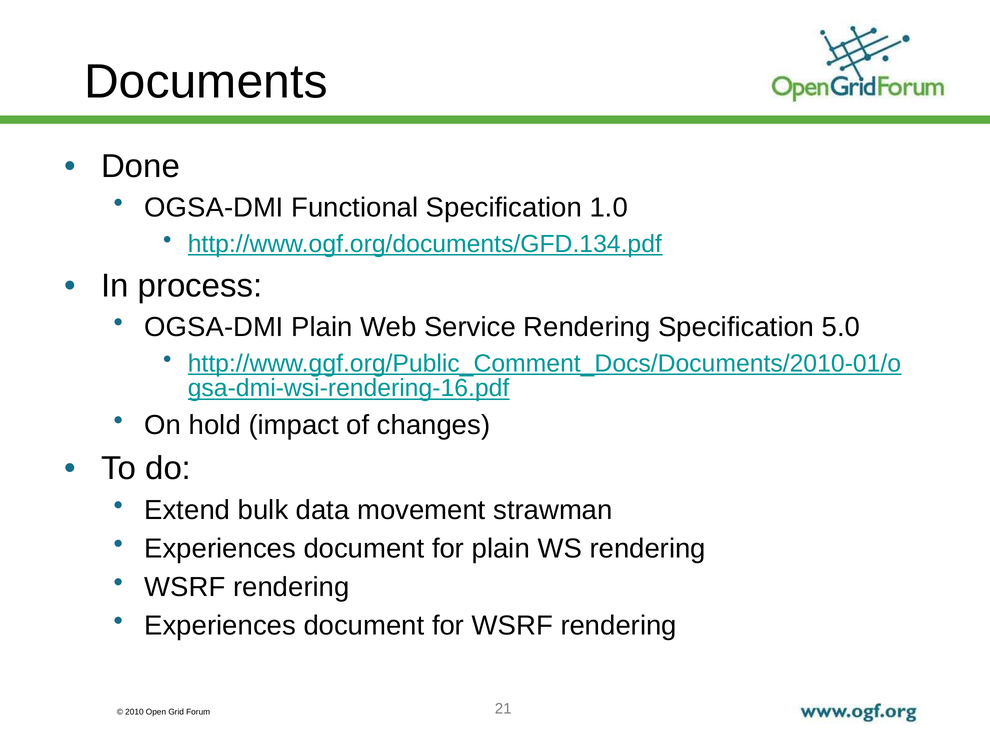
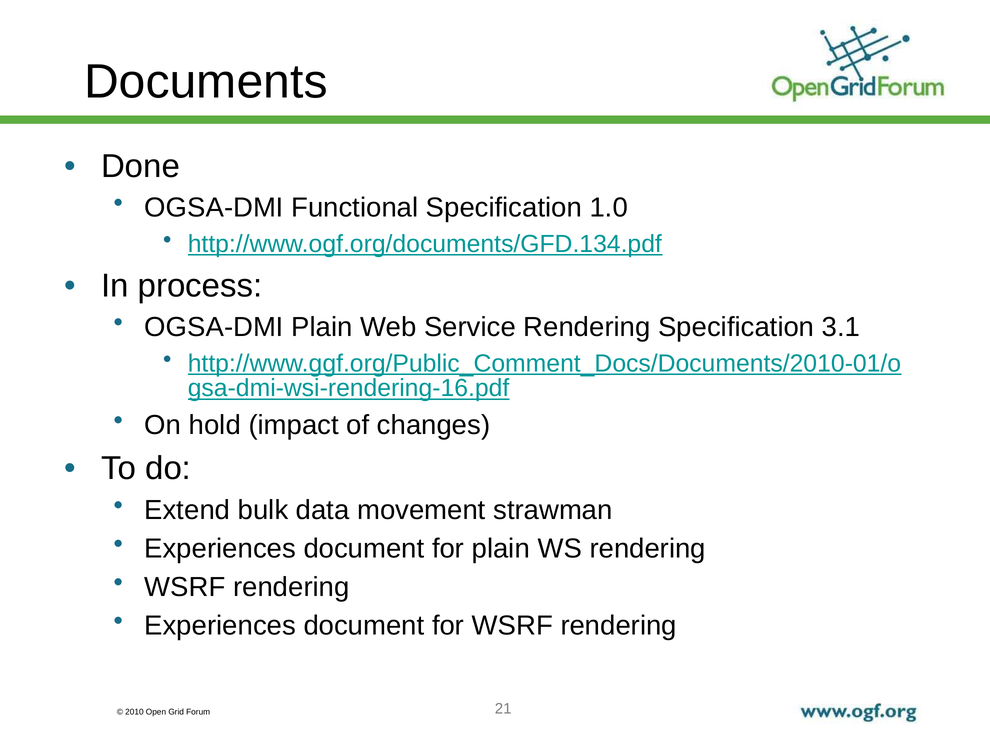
5.0: 5.0 -> 3.1 (841, 327)
